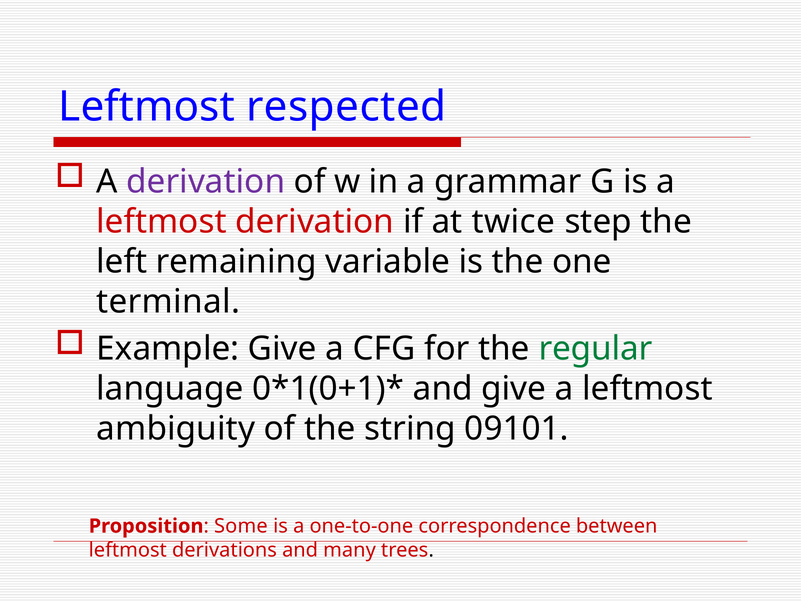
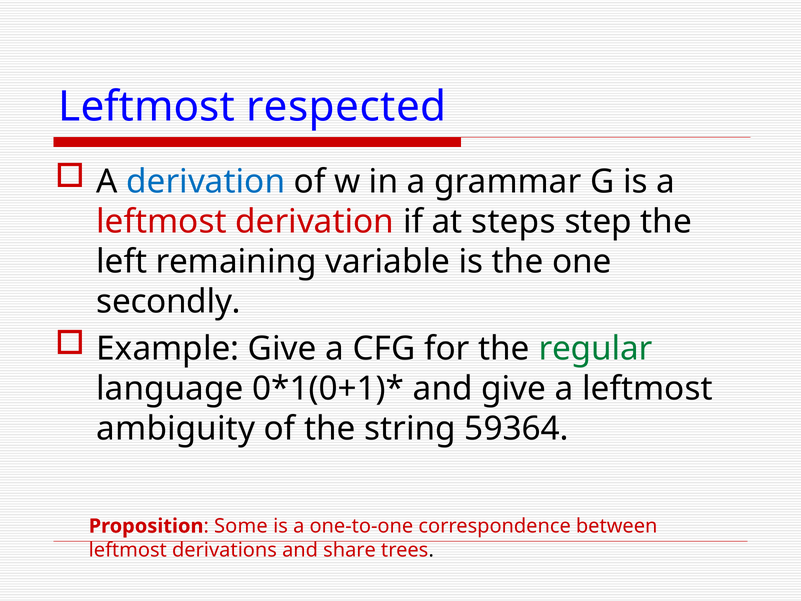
derivation colour: purple -> blue (206, 182)
twice: twice -> steps (513, 222)
terminal: terminal -> secondly (169, 302)
09101: 09101 -> 59364 (517, 429)
many: many -> share (350, 550)
